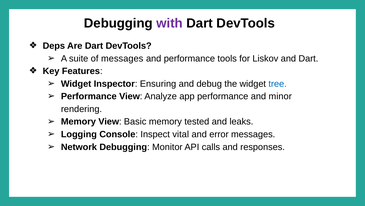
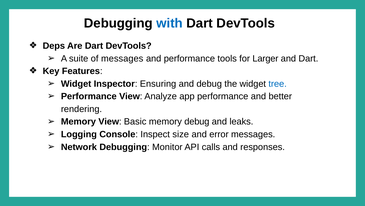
with colour: purple -> blue (170, 23)
Liskov: Liskov -> Larger (265, 58)
minor: minor -> better (280, 96)
memory tested: tested -> debug (197, 121)
vital: vital -> size (181, 134)
